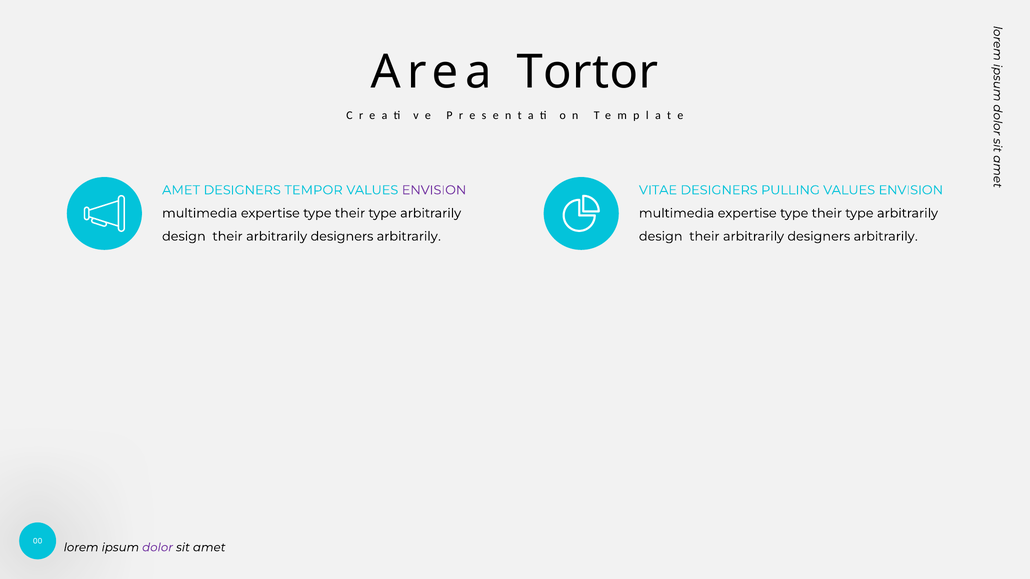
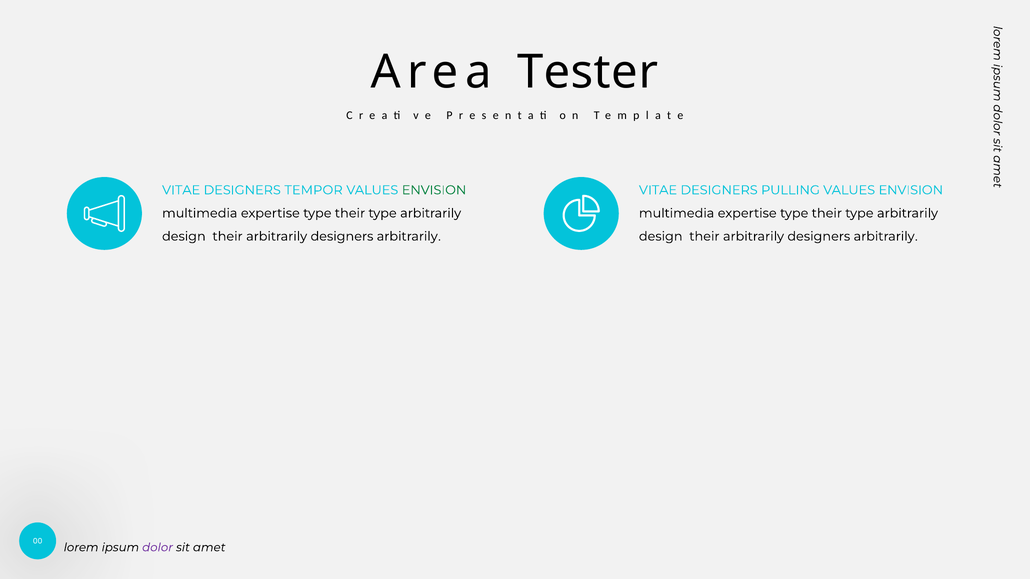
Tortor: Tortor -> Tester (588, 72)
AMET: AMET -> VITAE (181, 190)
ENVISION colour: purple -> green (434, 190)
